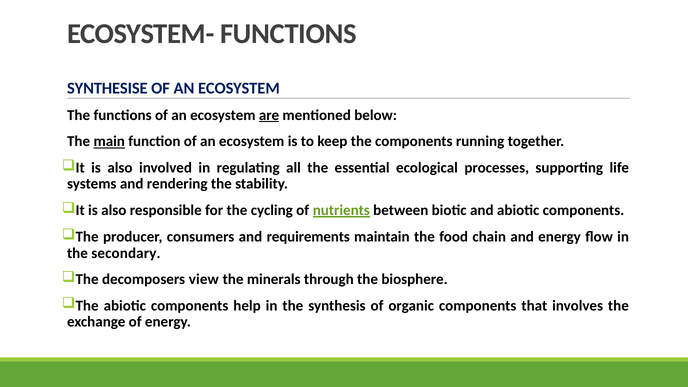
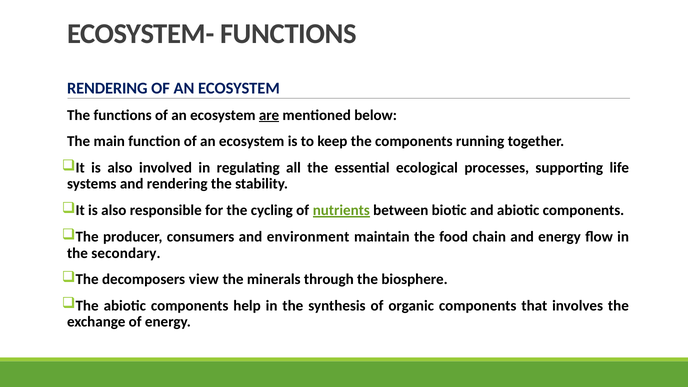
SYNTHESISE: SYNTHESISE -> RENDERING (107, 88)
main underline: present -> none (109, 141)
requirements: requirements -> environment (308, 237)
